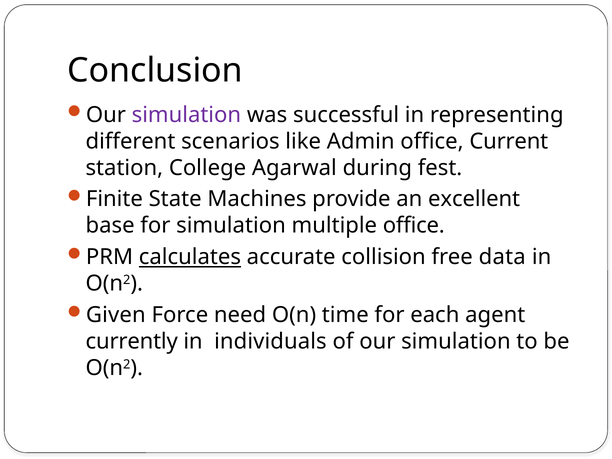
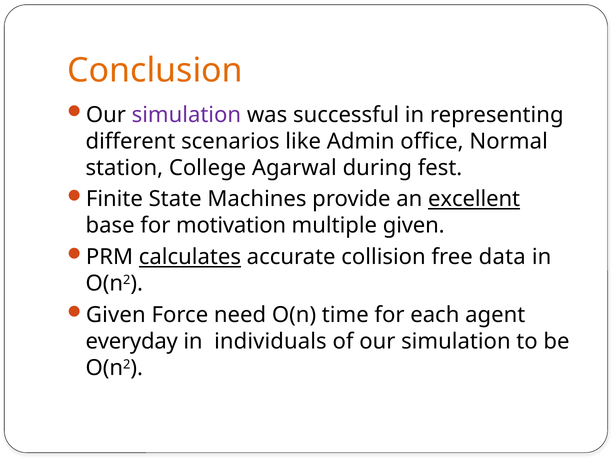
Conclusion colour: black -> orange (155, 71)
Current: Current -> Normal (509, 141)
excellent underline: none -> present (474, 199)
for simulation: simulation -> motivation (231, 226)
multiple office: office -> given (414, 226)
currently: currently -> everyday (132, 342)
